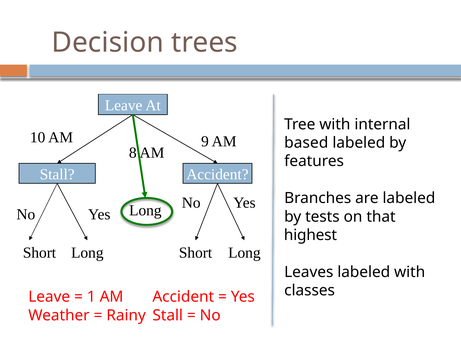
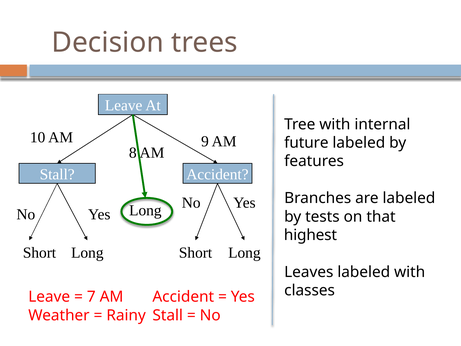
based: based -> future (306, 143)
1: 1 -> 7 (91, 297)
